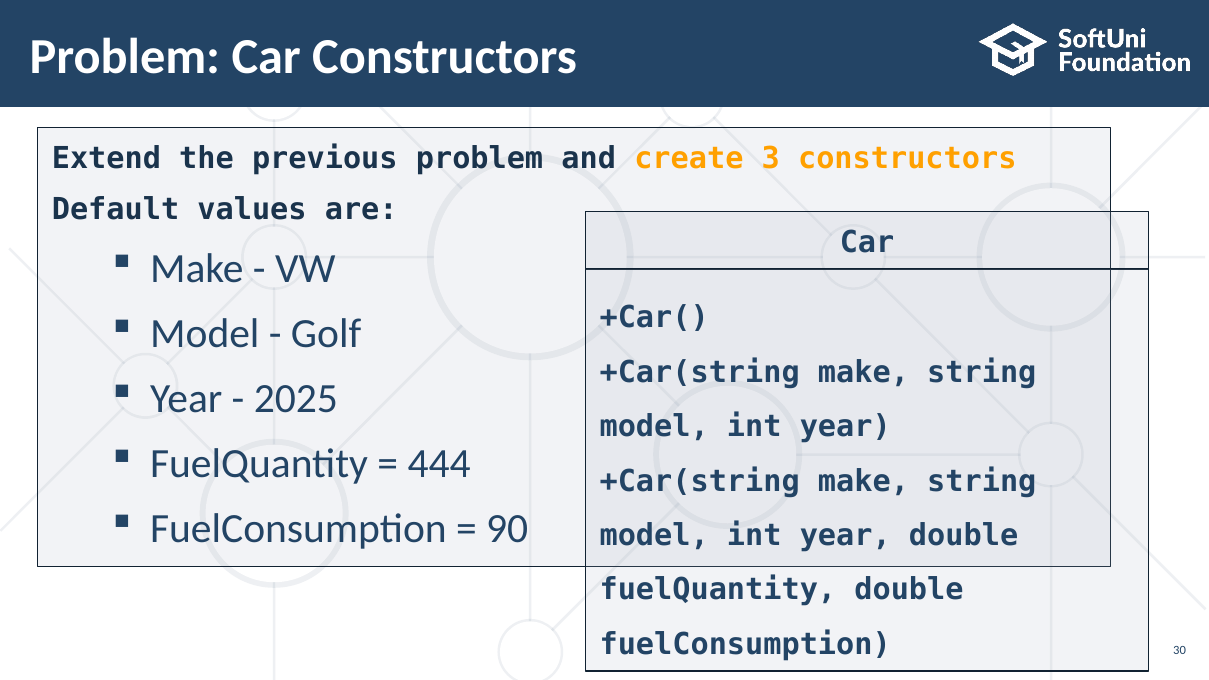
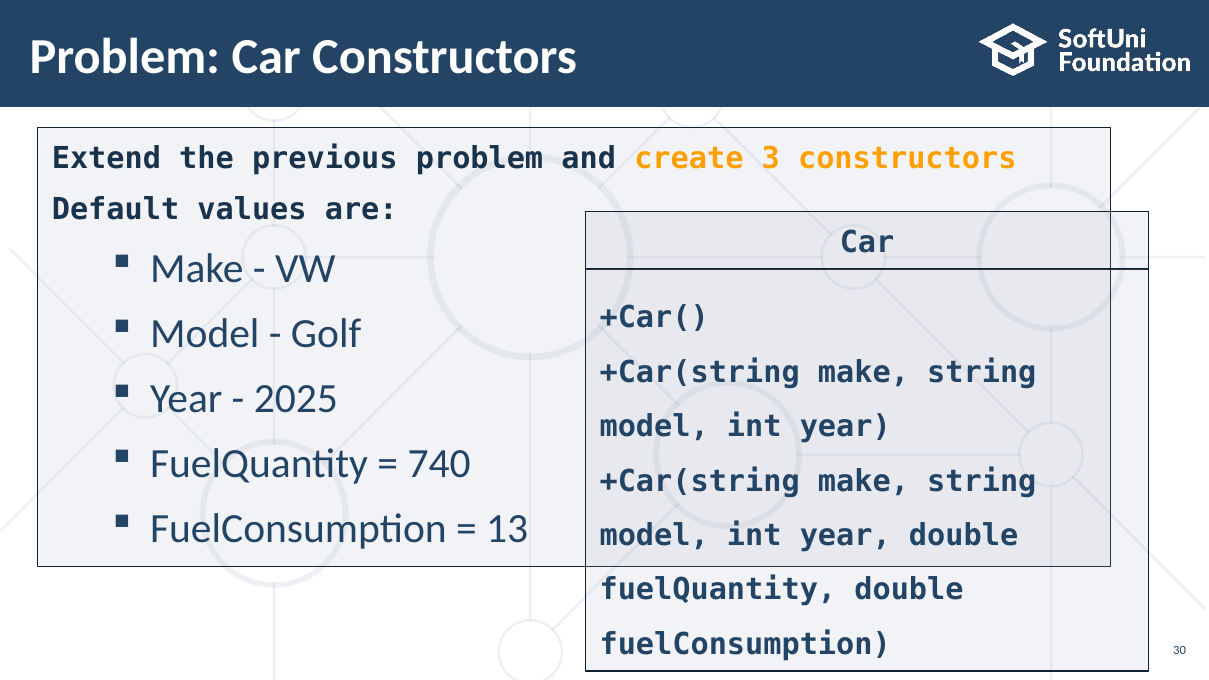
444: 444 -> 740 (439, 464)
90: 90 -> 13 (507, 529)
